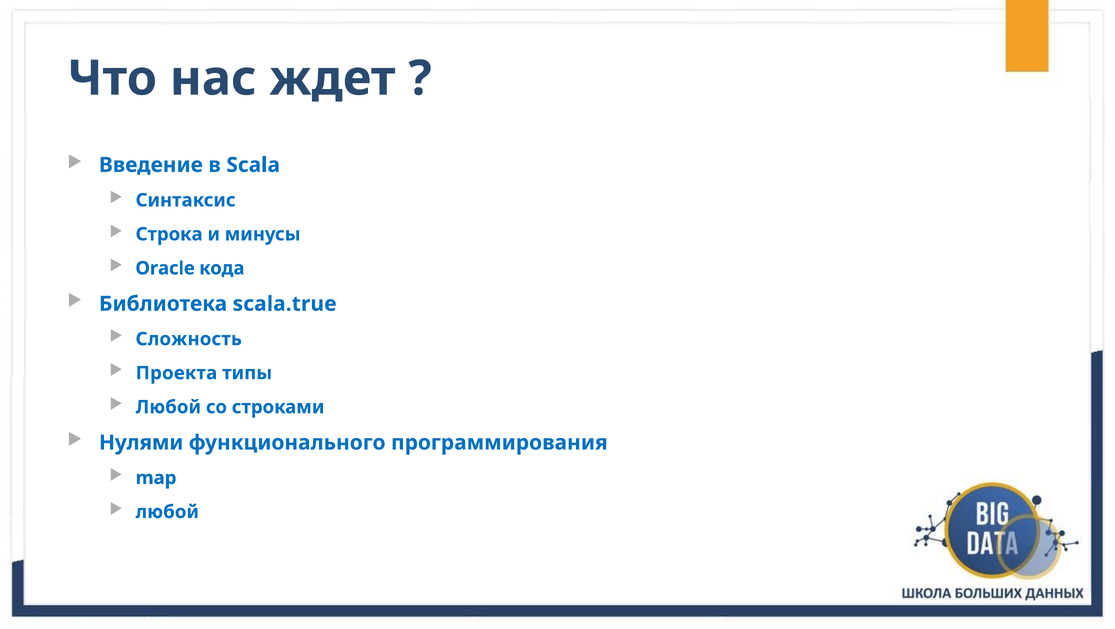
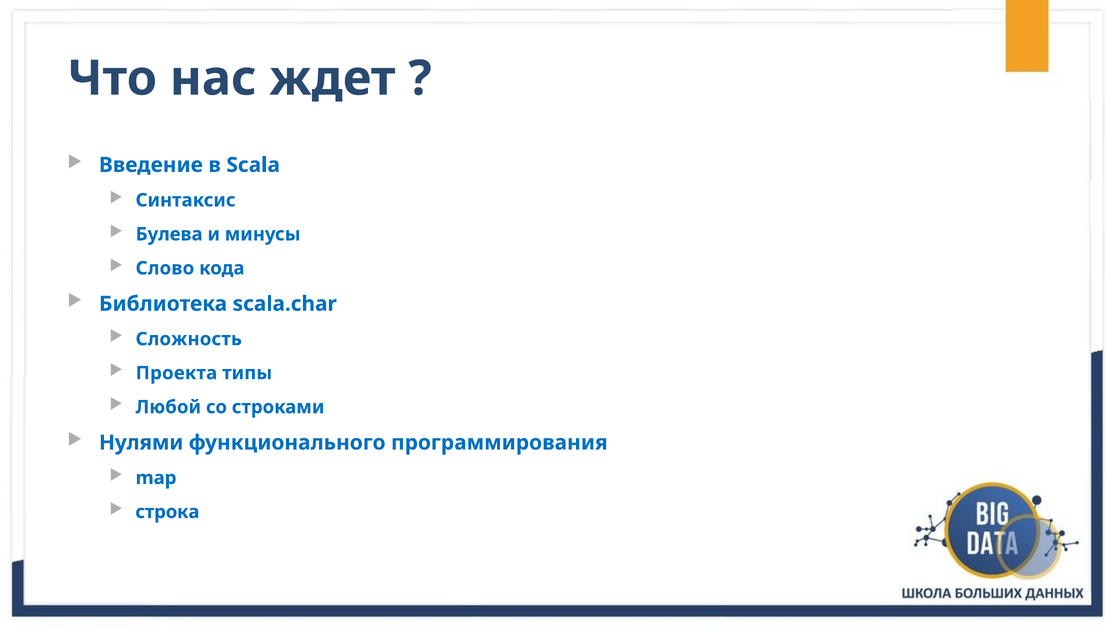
Строка: Строка -> Булева (169, 234)
Oracle: Oracle -> Слово (165, 268)
scala.true: scala.true -> scala.char (285, 304)
любой: любой -> строка (167, 512)
